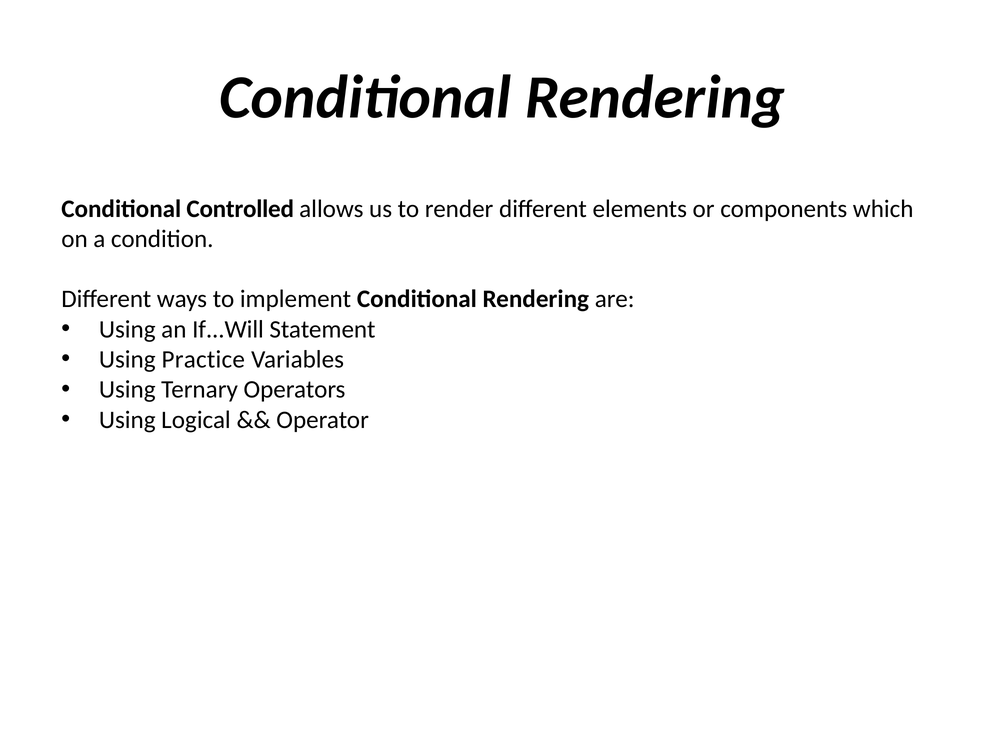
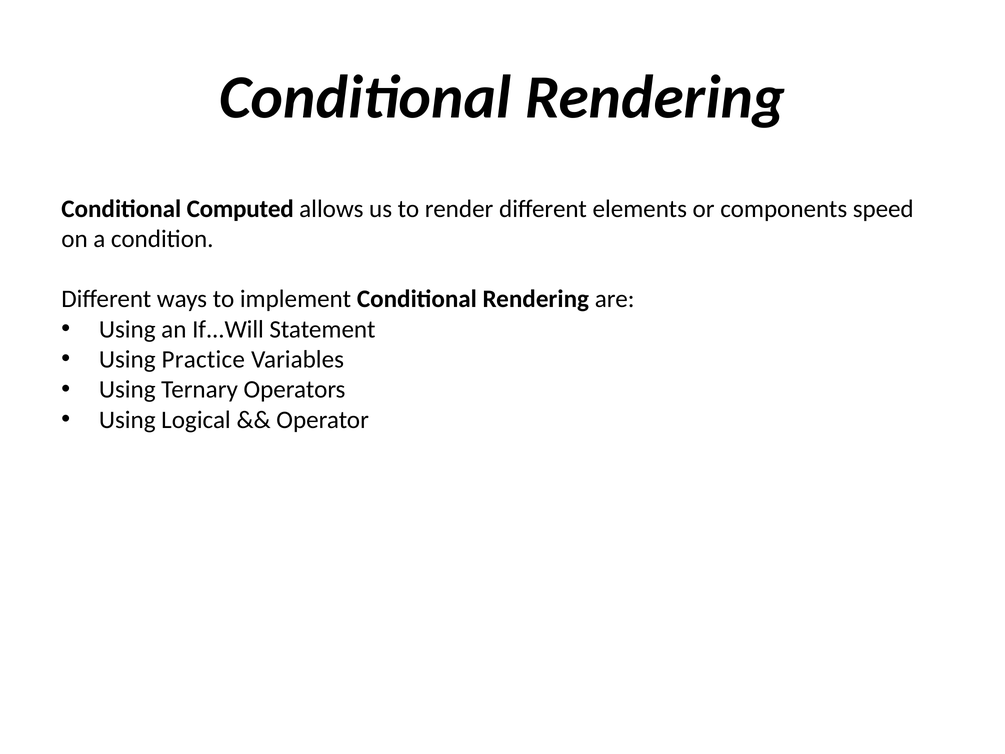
Controlled: Controlled -> Computed (240, 209)
which: which -> speed (883, 209)
